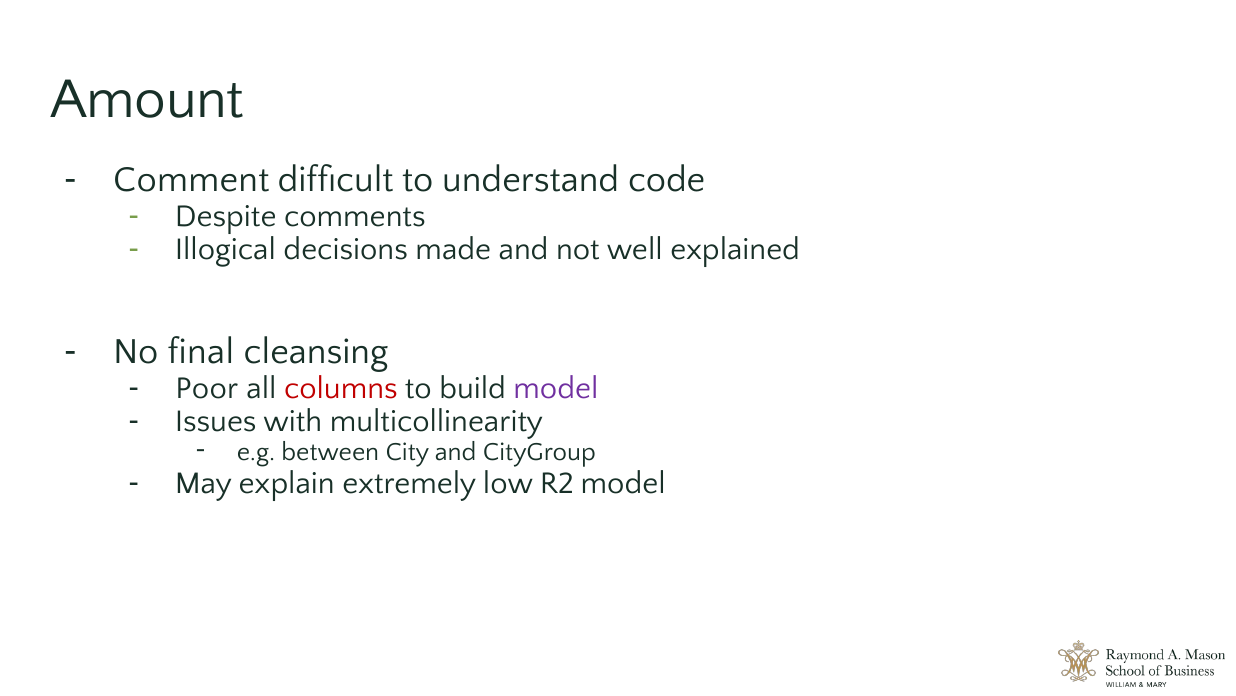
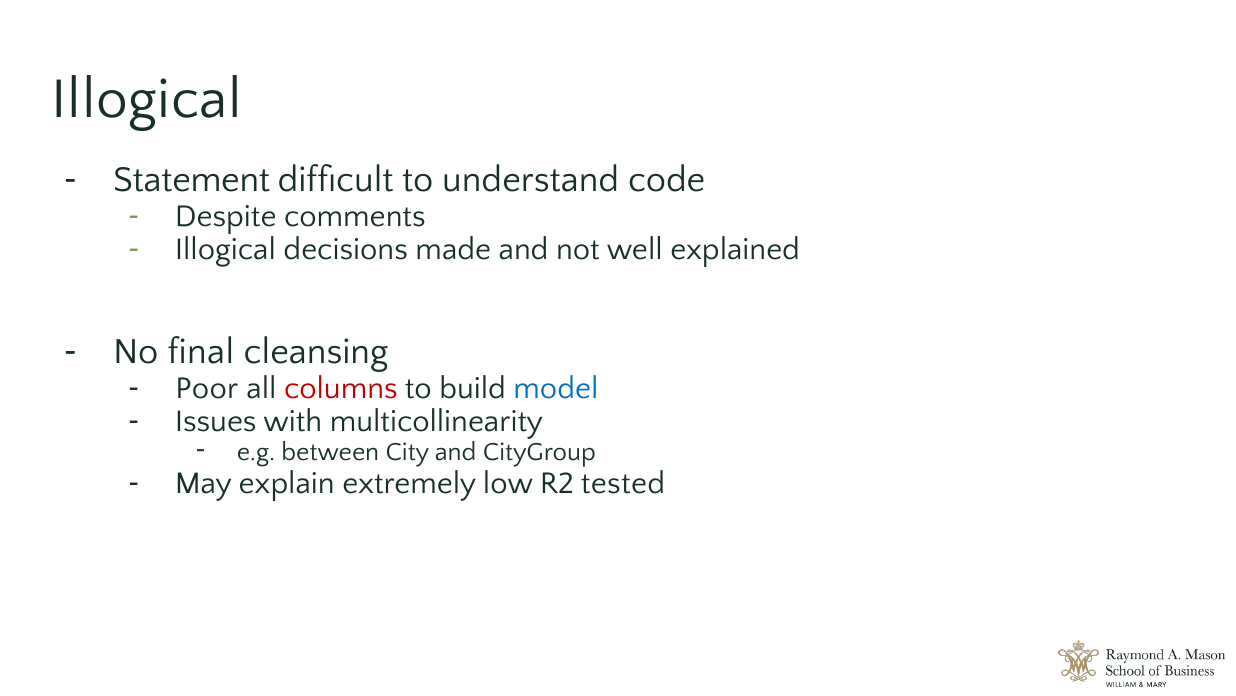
Amount: Amount -> Illogical (147, 98)
Comment: Comment -> Statement (192, 180)
model colour: purple -> blue (556, 388)
R2 model: model -> tested (623, 483)
